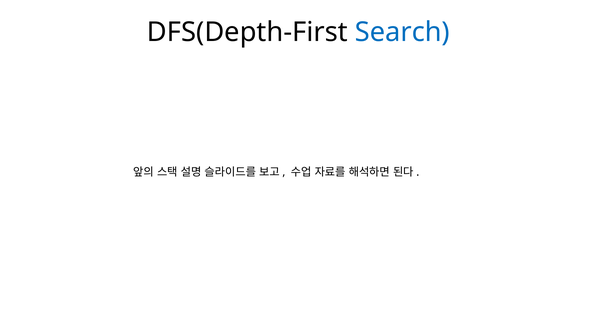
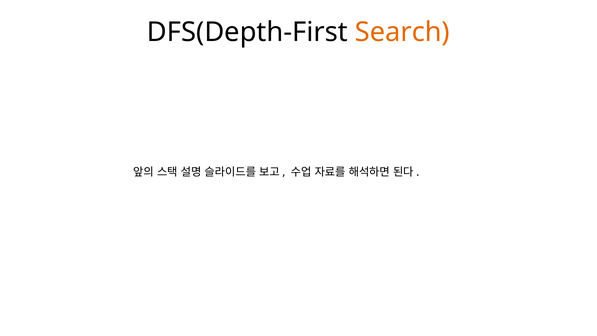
Search colour: blue -> orange (402, 32)
